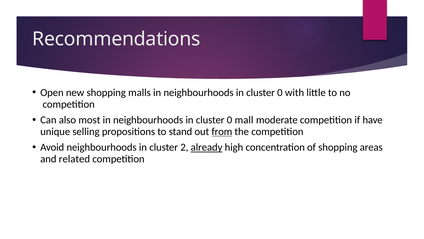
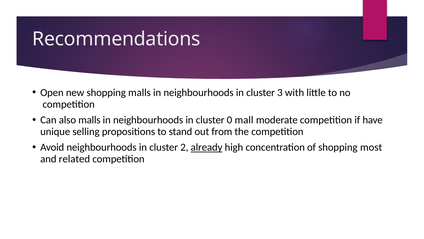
0: 0 -> 3 (280, 93)
also most: most -> malls (89, 120)
from underline: present -> none (222, 131)
areas: areas -> most (371, 147)
